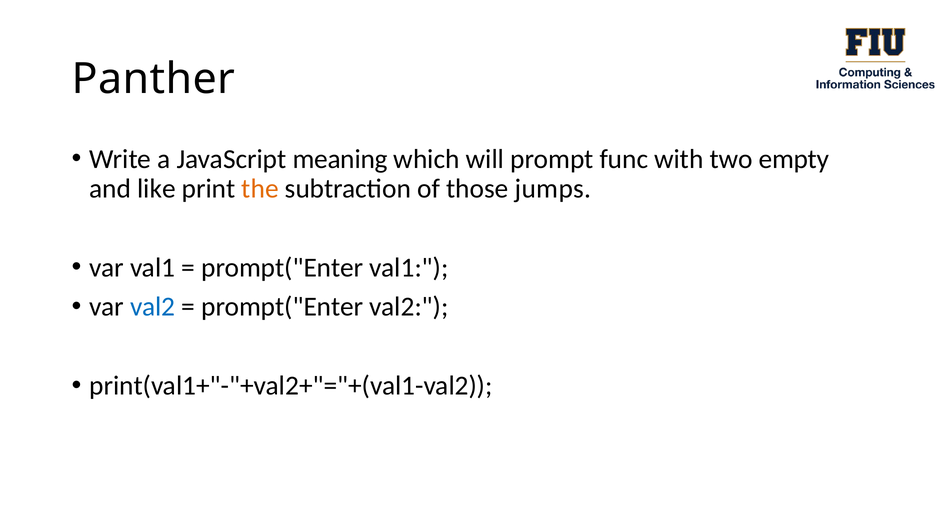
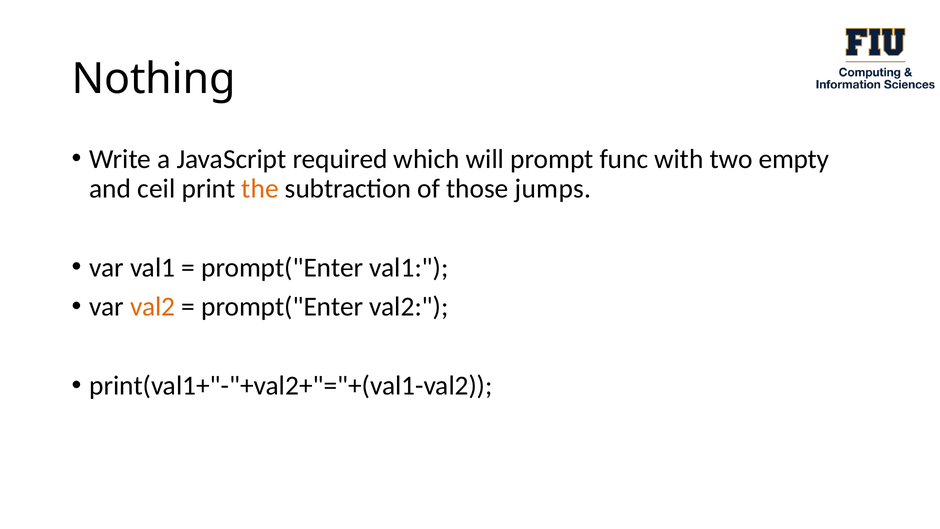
Panther: Panther -> Nothing (154, 79)
meaning: meaning -> required (340, 159)
like: like -> ceil (156, 189)
val2 colour: blue -> orange (153, 307)
